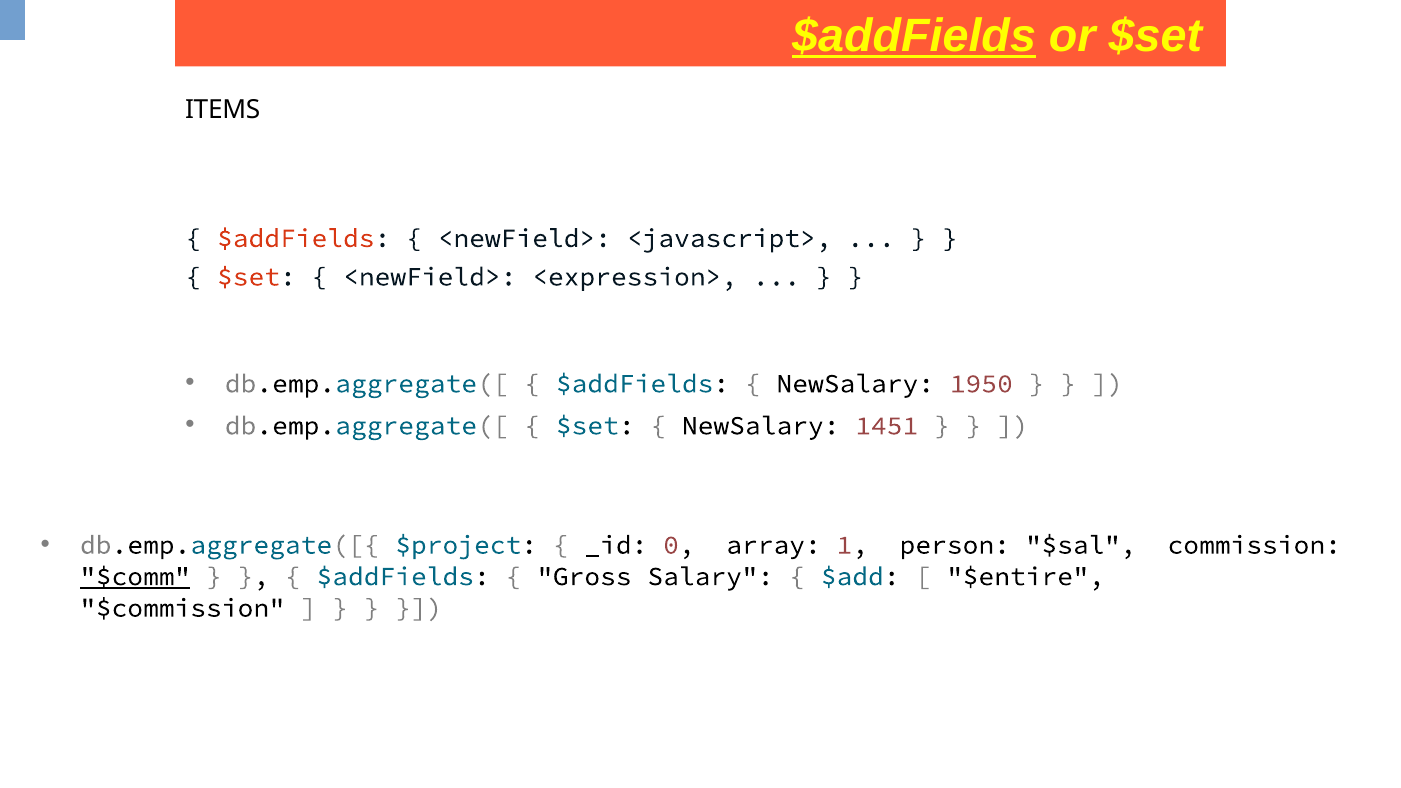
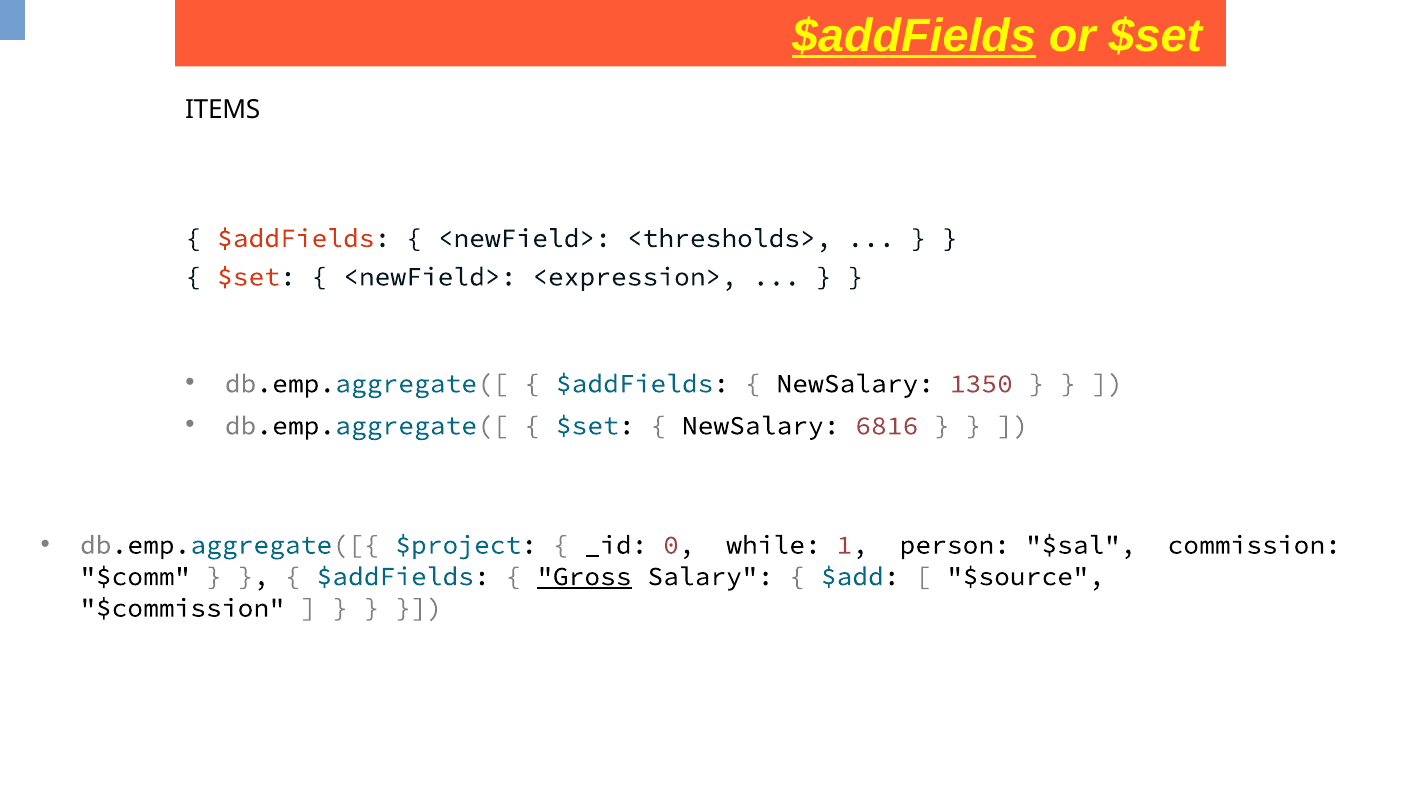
<javascript>: <javascript> -> <thresholds> (729, 238)
1950: 1950 -> 1350 (981, 384)
1451: 1451 -> 6816 (887, 426)
array: array -> while (773, 545)
$comm underline: present -> none (135, 577)
Gross underline: none -> present (584, 577)
$entire: $entire -> $source (1026, 577)
